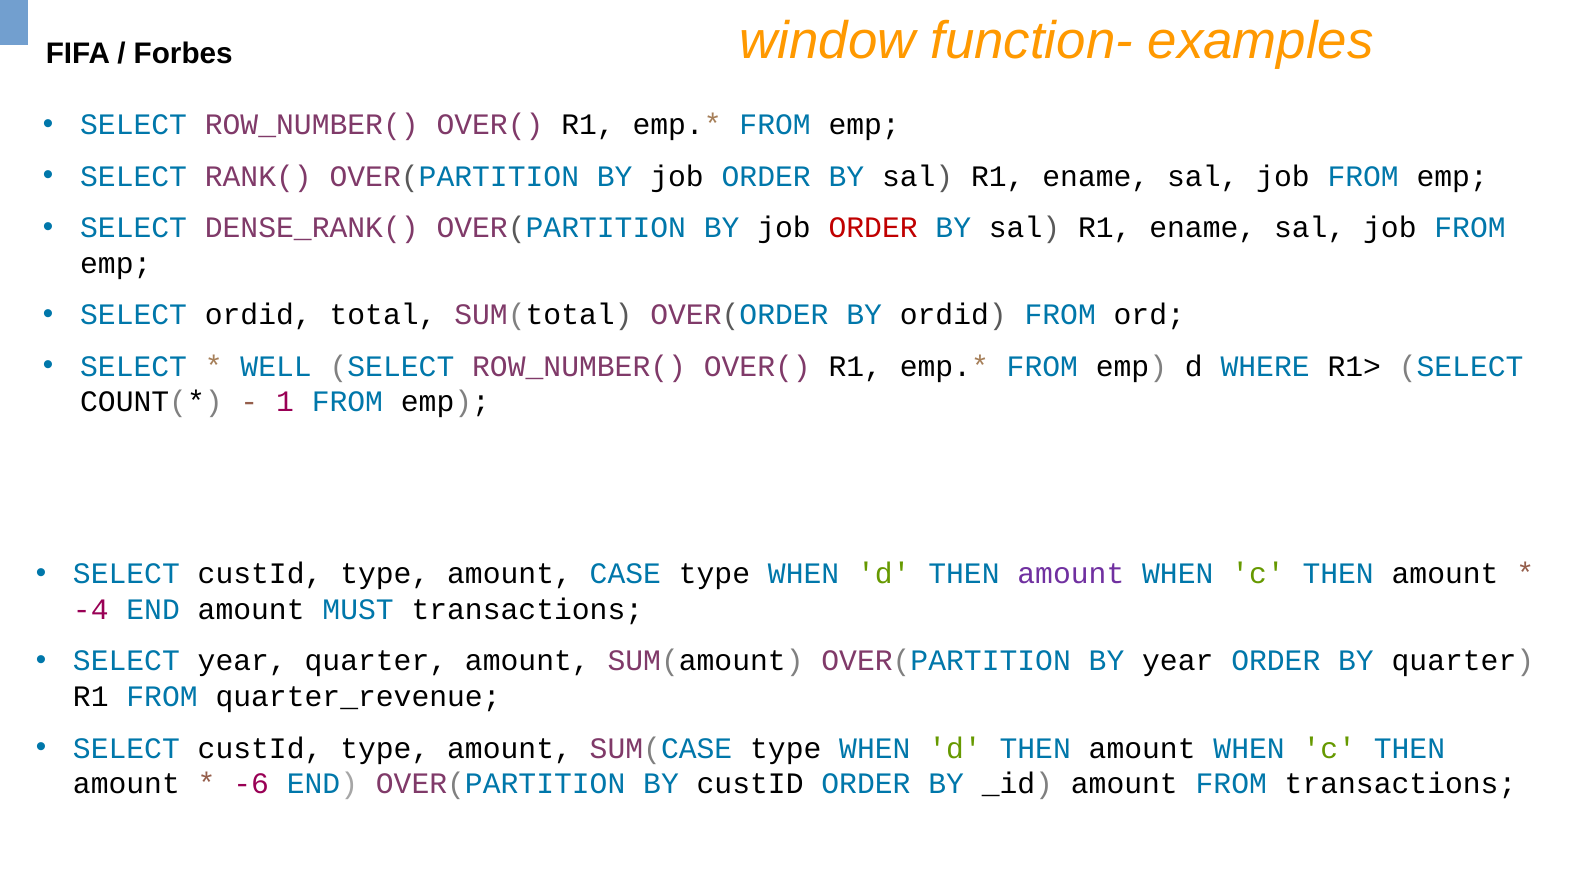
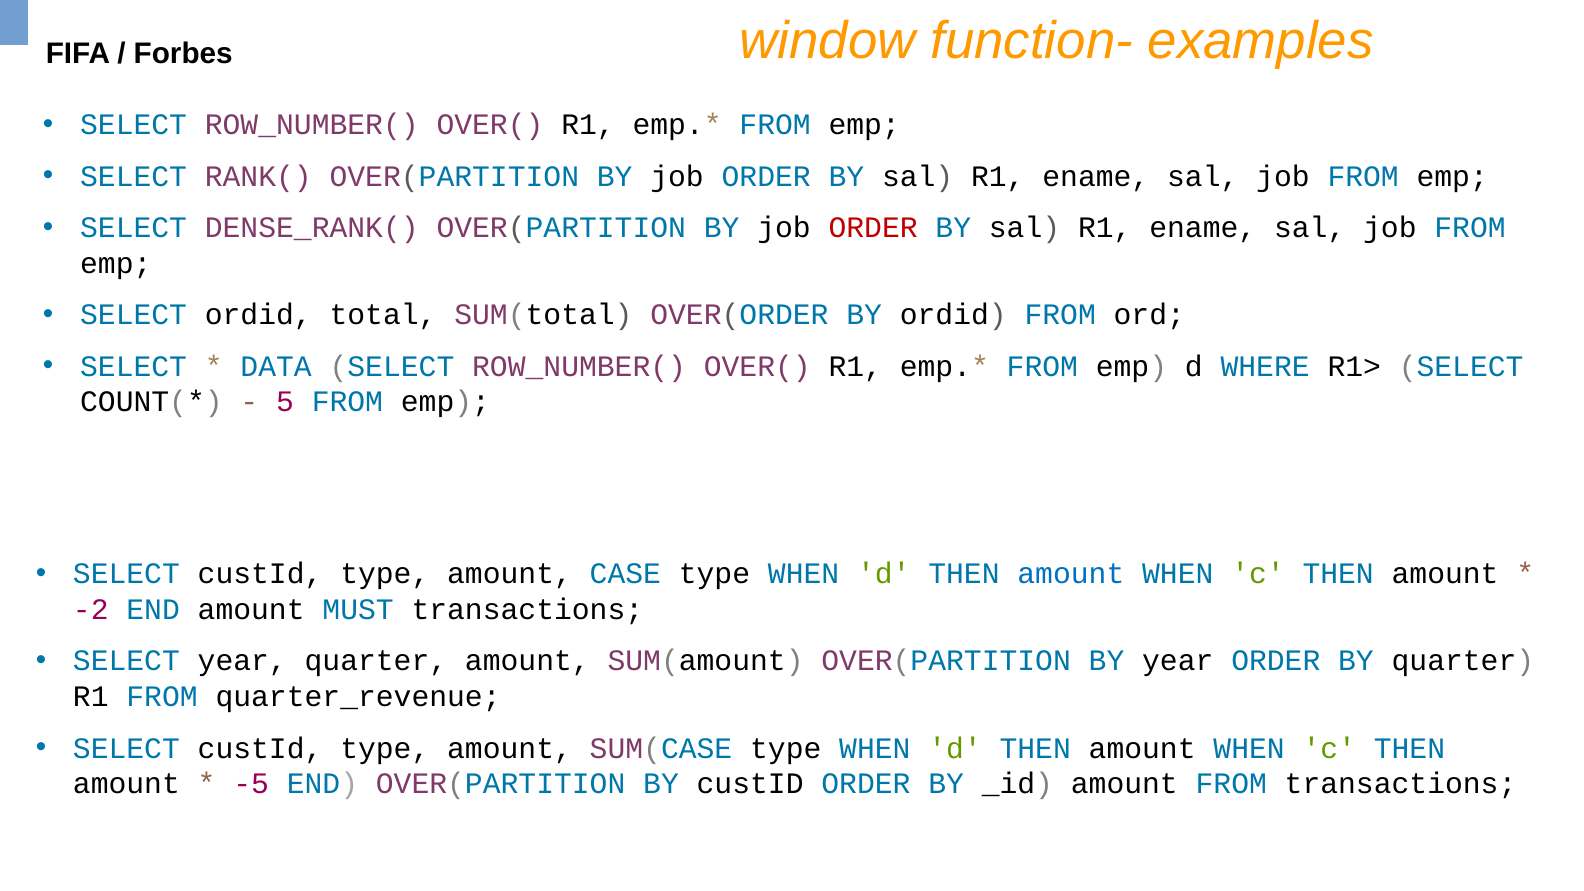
WELL: WELL -> DATA (276, 366)
1: 1 -> 5 (285, 402)
amount colour: purple -> blue (1071, 574)
-4: -4 -> -2 (91, 610)
-6: -6 -> -5 (251, 784)
